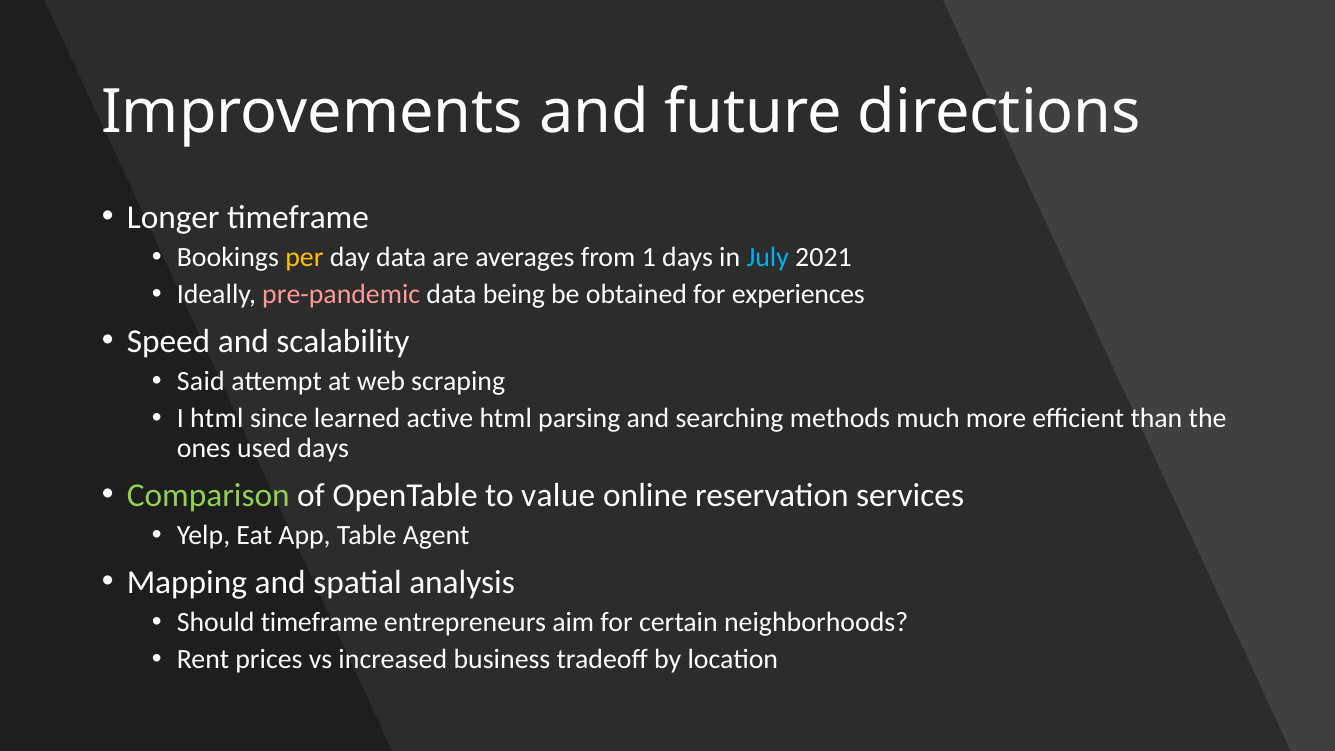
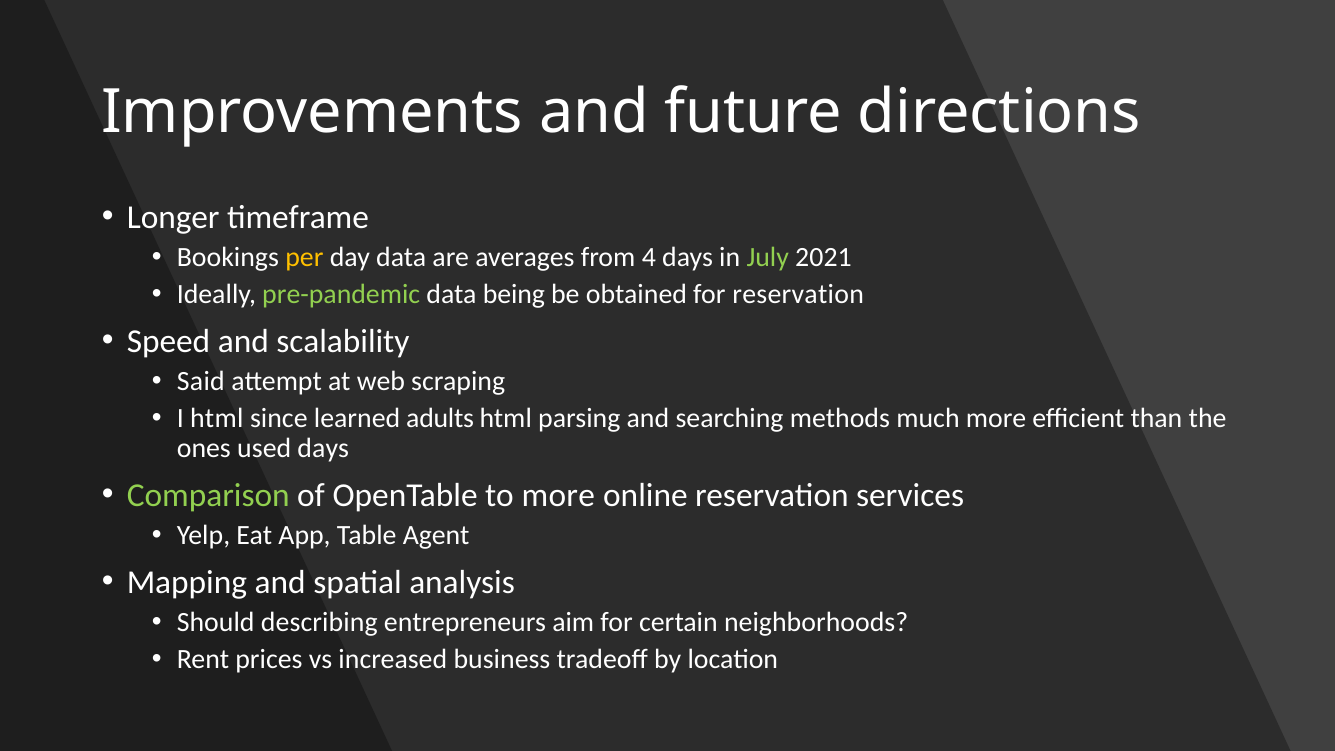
1: 1 -> 4 (649, 257)
July colour: light blue -> light green (768, 257)
pre-pandemic colour: pink -> light green (341, 294)
for experiences: experiences -> reservation (798, 294)
active: active -> adults (440, 418)
to value: value -> more (558, 495)
Should timeframe: timeframe -> describing (319, 622)
